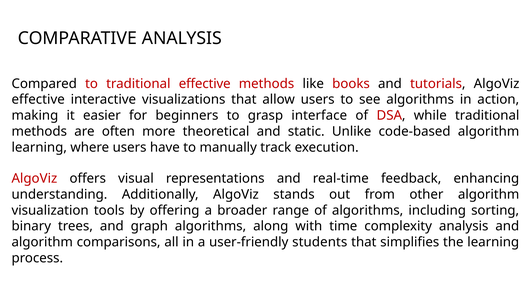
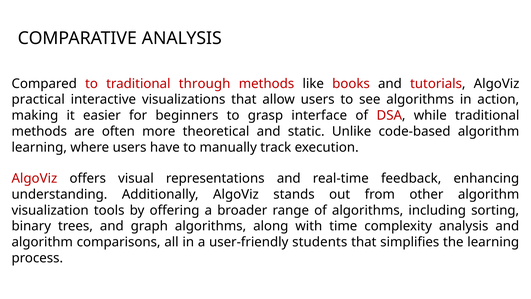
traditional effective: effective -> through (205, 84)
effective: effective -> practical (38, 99)
